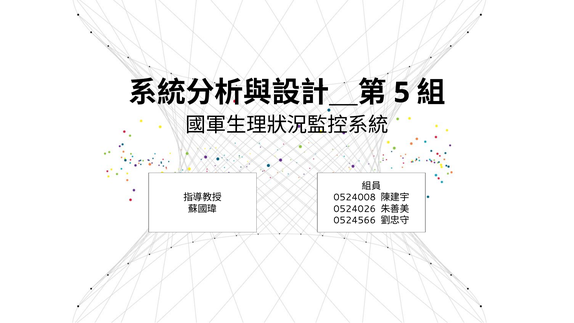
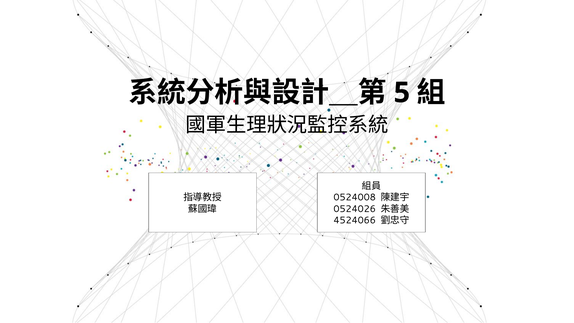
0524566: 0524566 -> 4524066 (355, 220)
